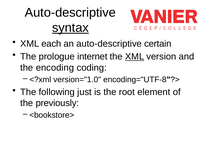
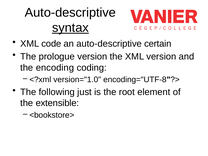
each: each -> code (51, 44)
prologue internet: internet -> version (92, 57)
XML underline: present -> none (135, 57)
previously: previously -> extensible (57, 103)
